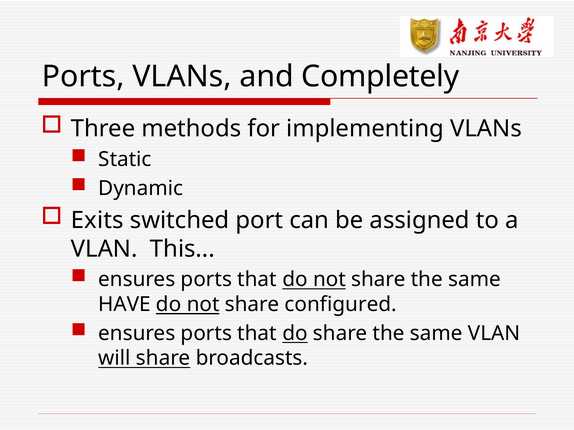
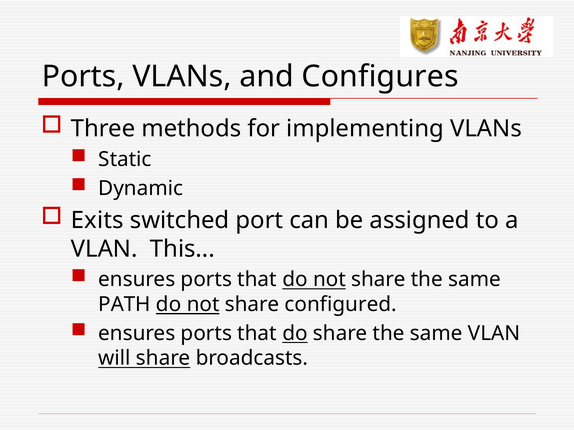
Completely: Completely -> Configures (380, 77)
HAVE: HAVE -> PATH (124, 305)
